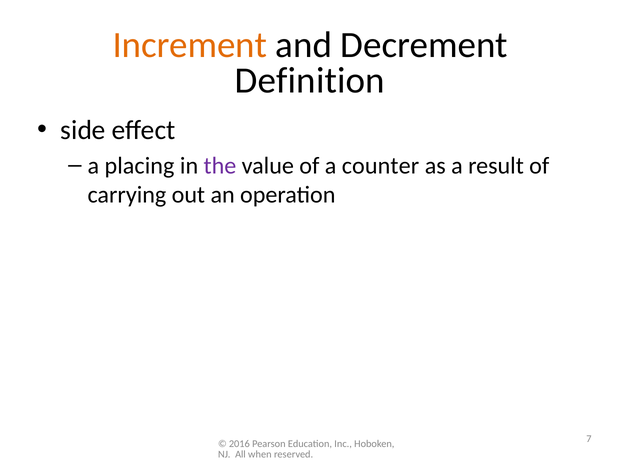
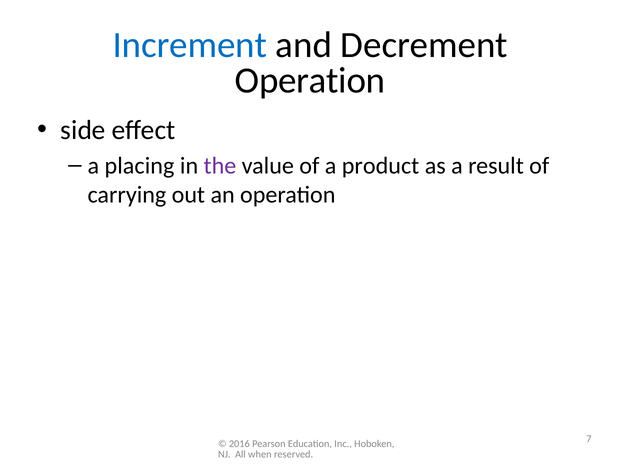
Increment colour: orange -> blue (190, 45)
Definition: Definition -> Operation (310, 81)
counter: counter -> product (381, 166)
